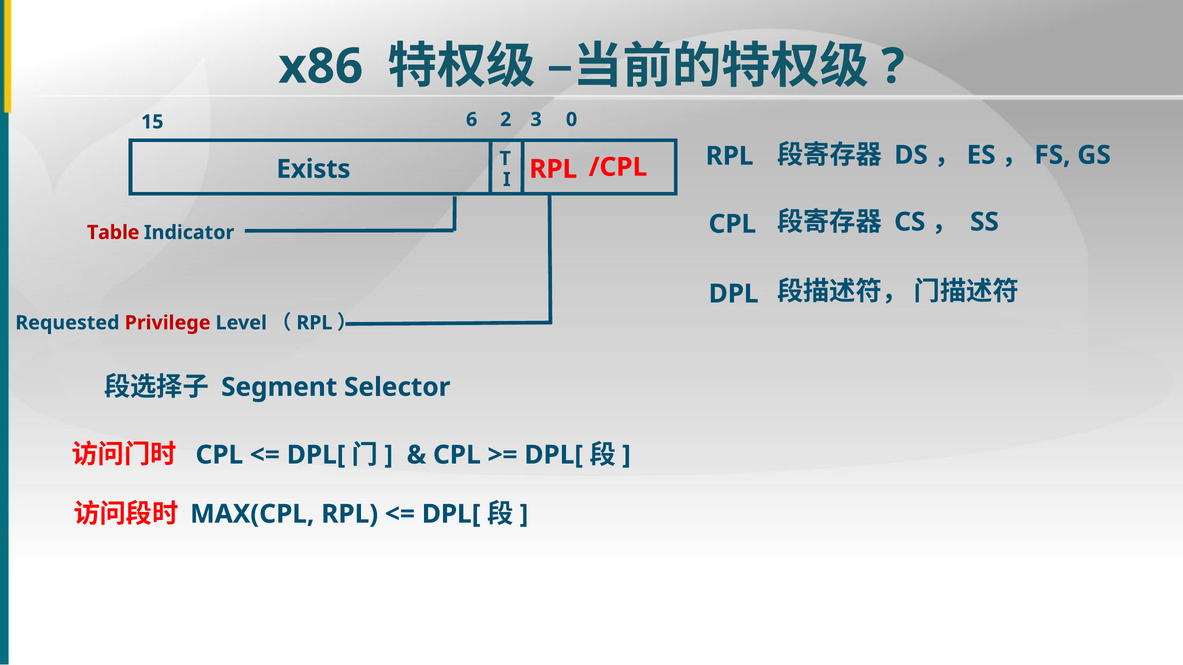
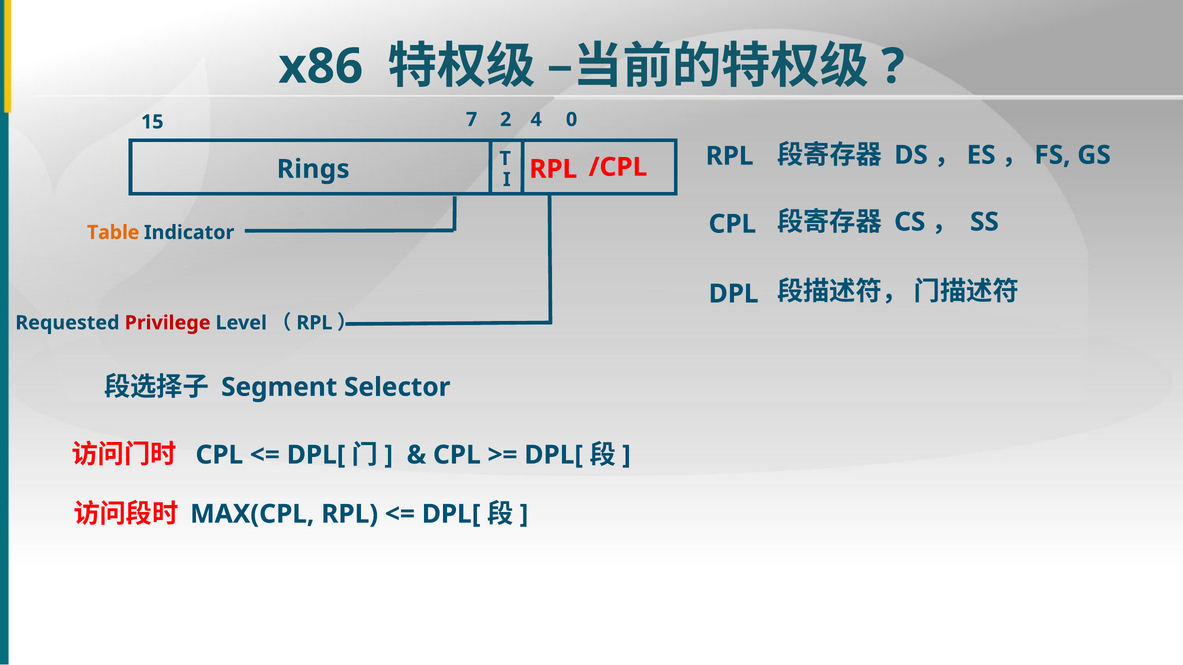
6: 6 -> 7 (472, 120)
3: 3 -> 4 (536, 120)
Exists: Exists -> Rings (313, 169)
Table colour: red -> orange (113, 233)
